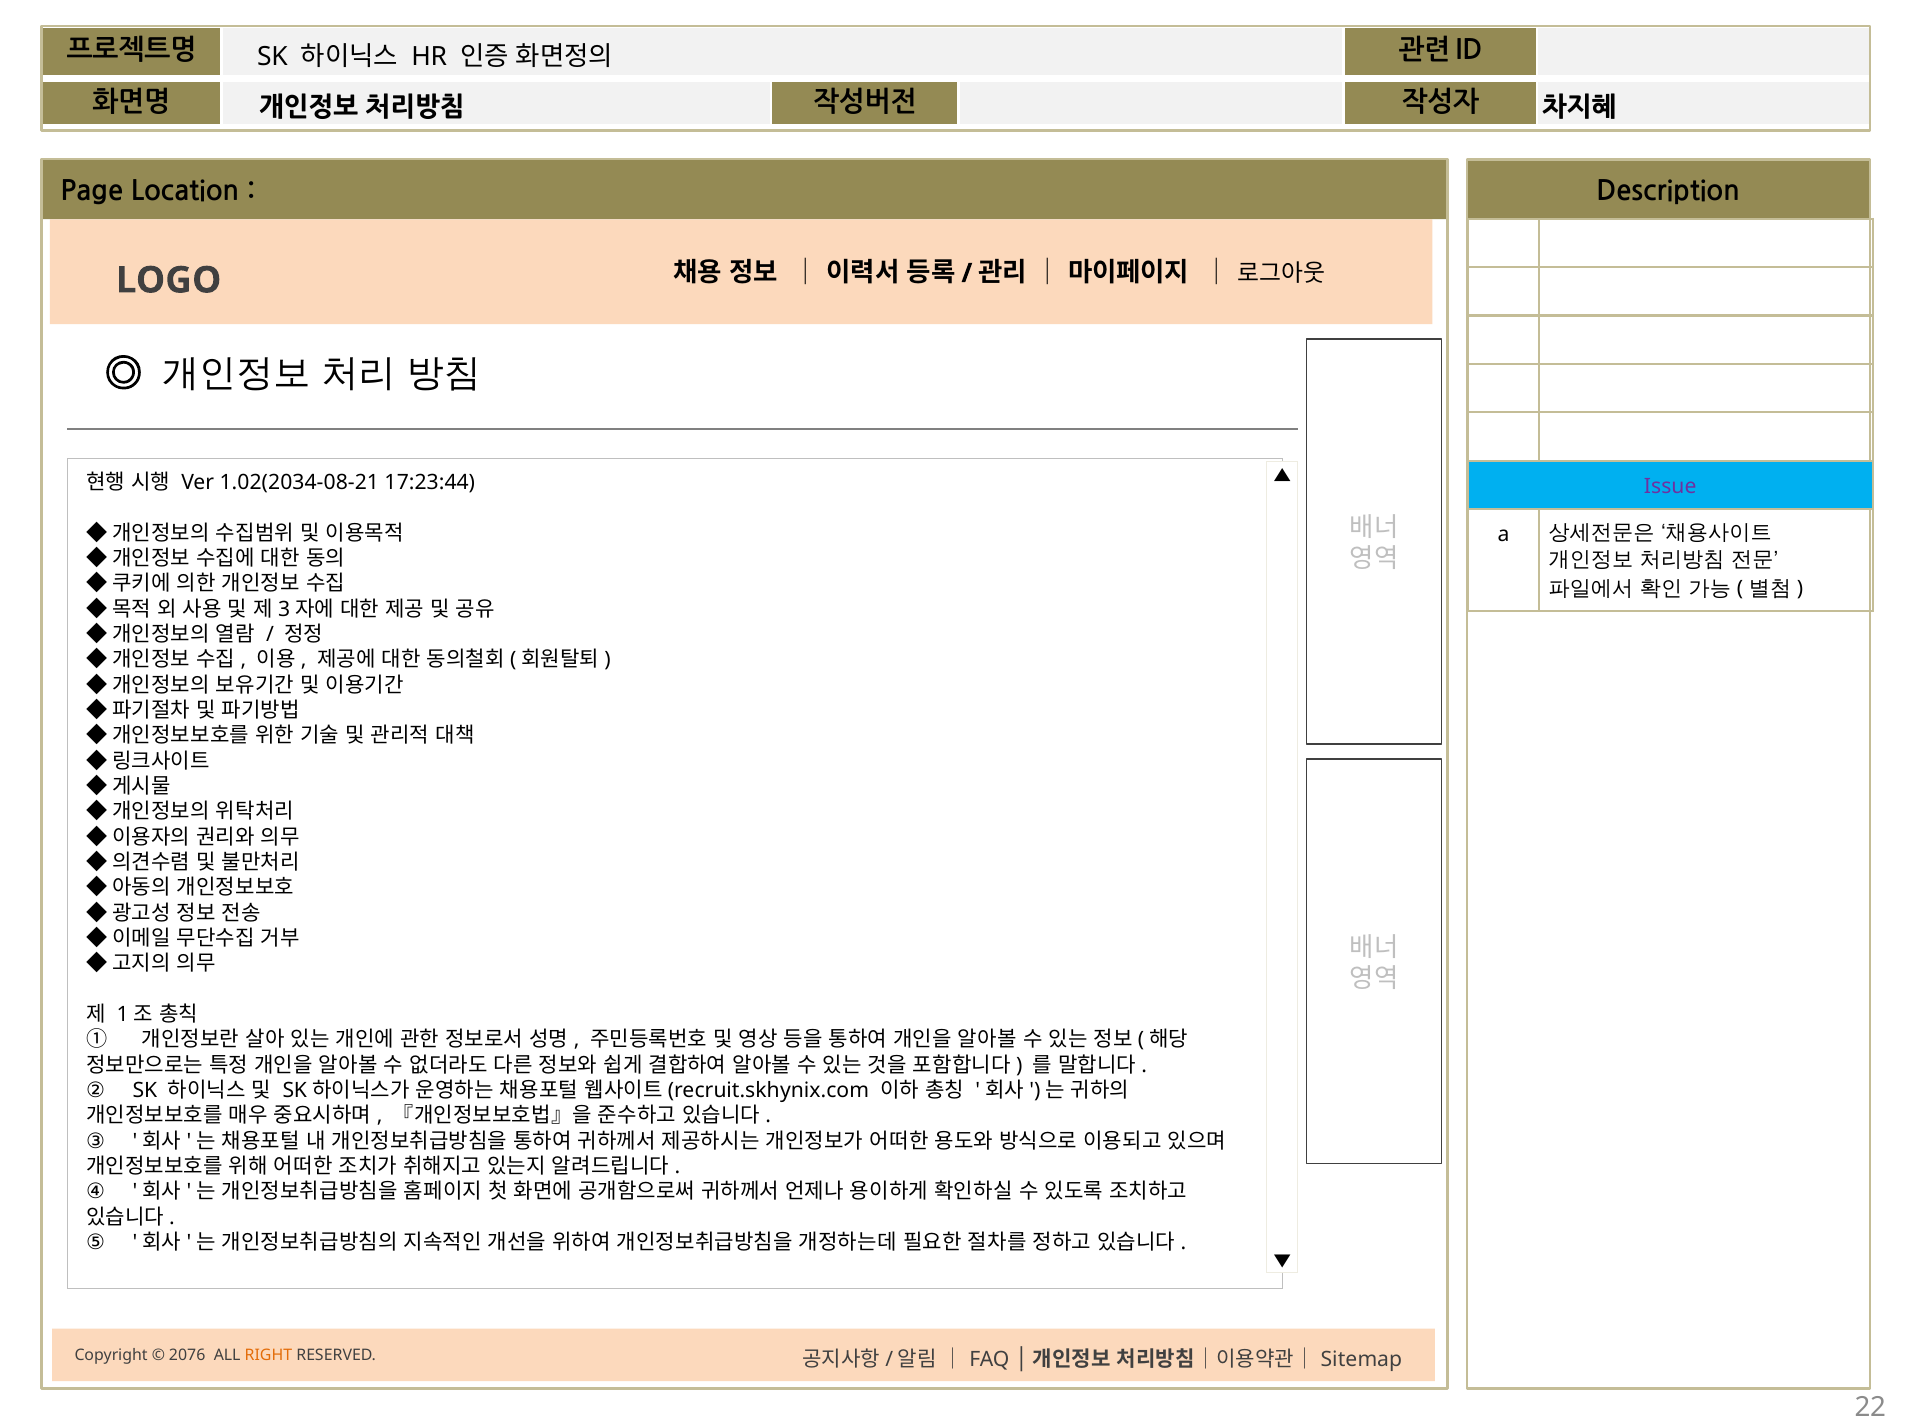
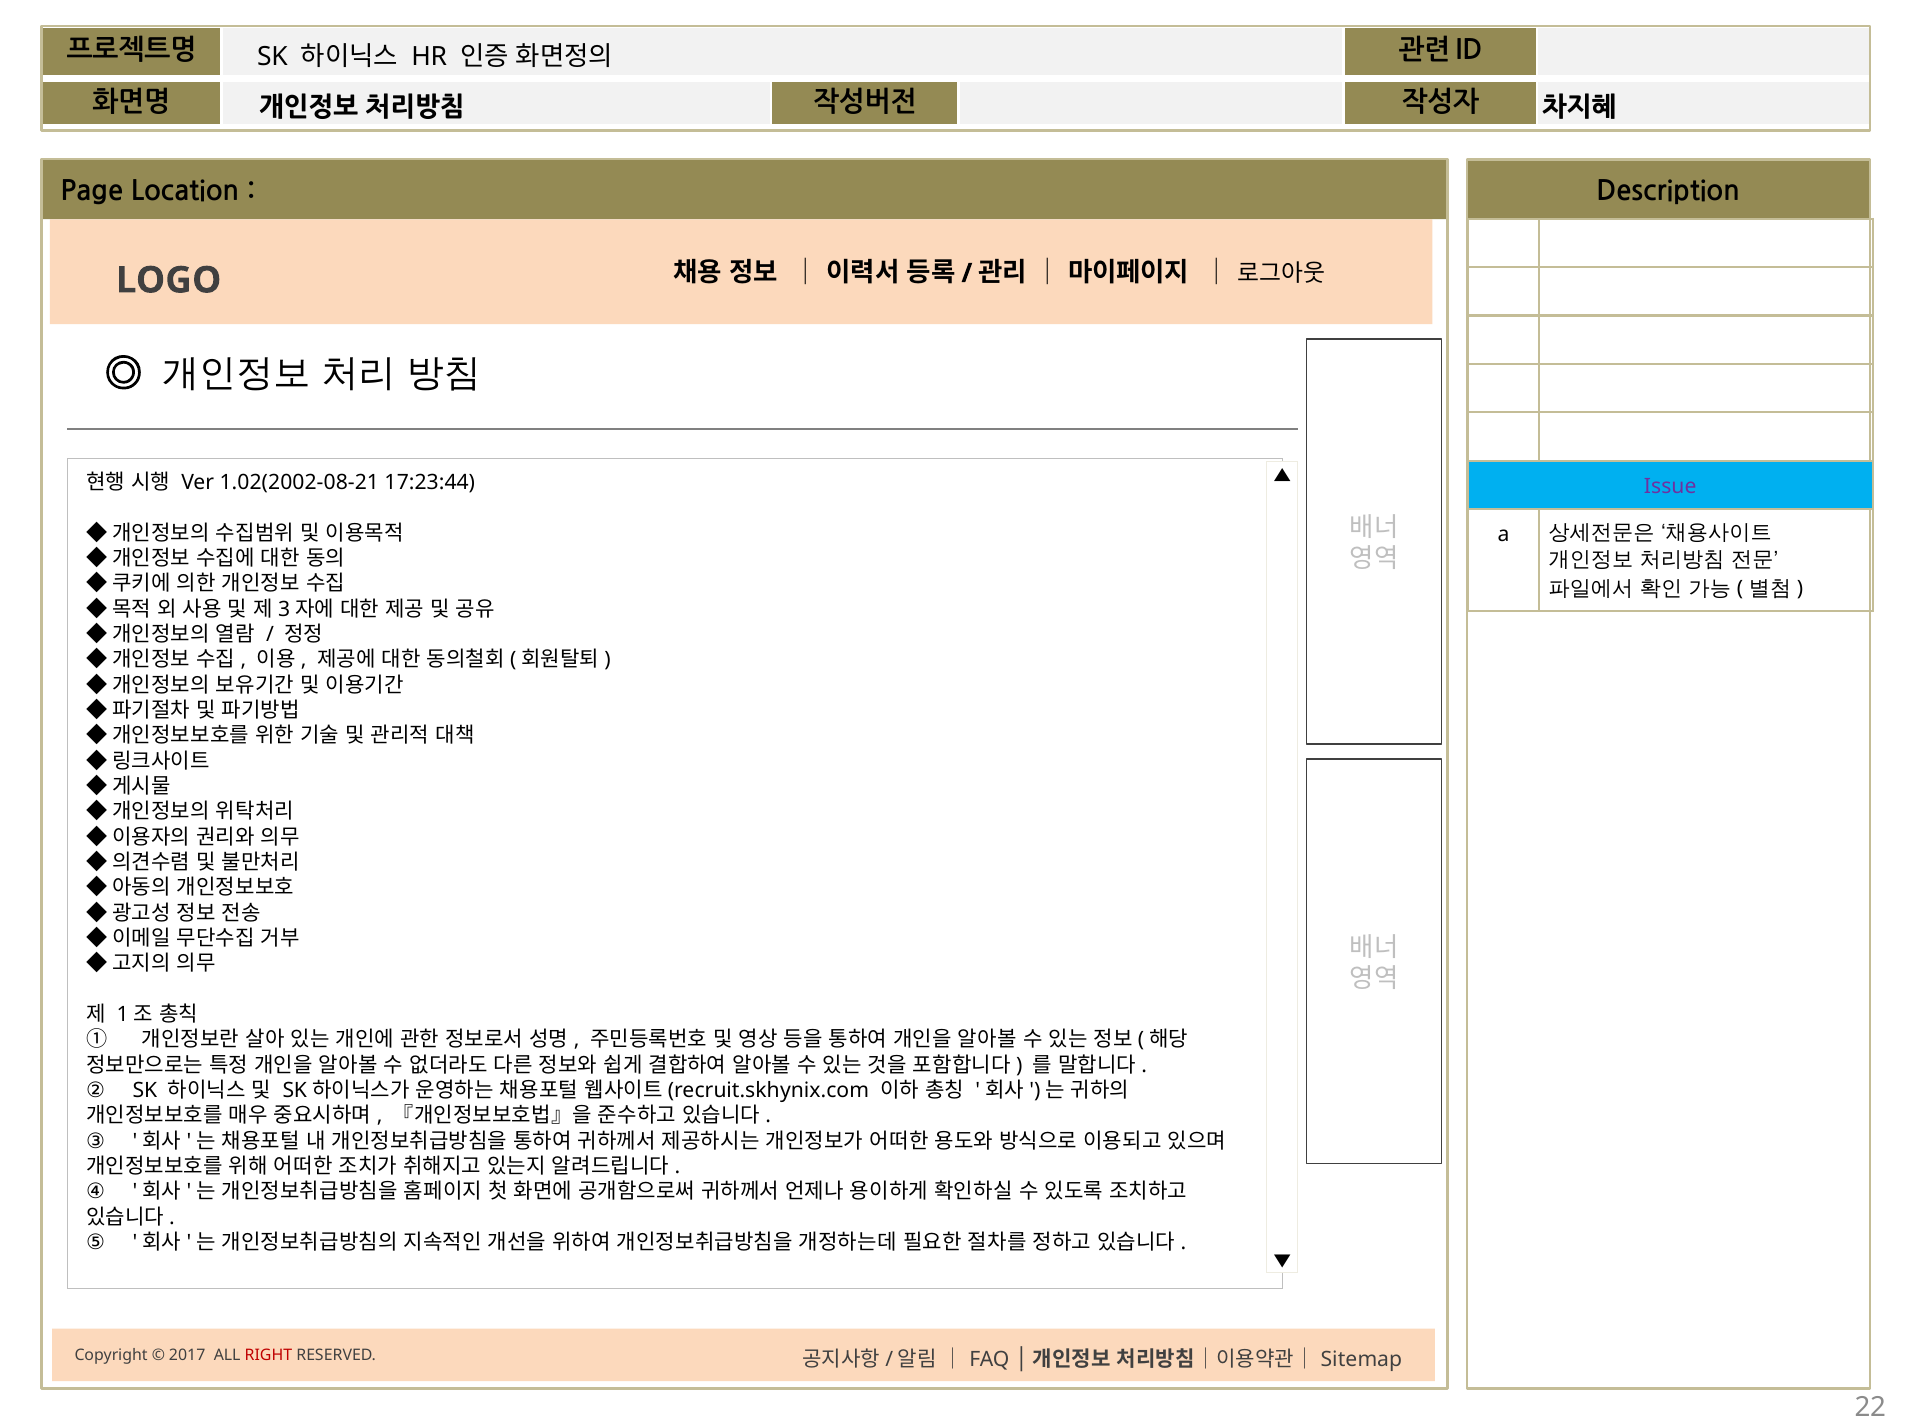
1.02(2034-08-21: 1.02(2034-08-21 -> 1.02(2002-08-21 (299, 483)
2076: 2076 -> 2017 (187, 1356)
RIGHT colour: orange -> red (268, 1356)
